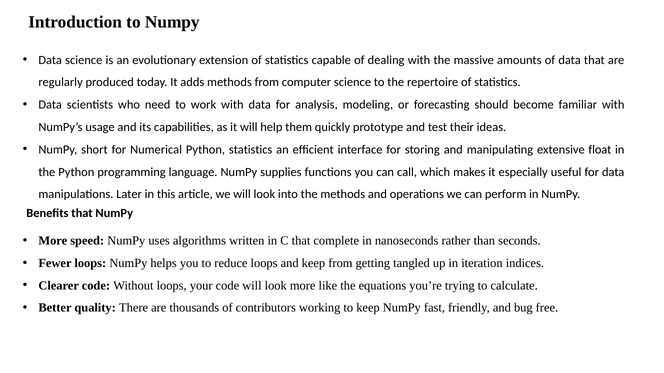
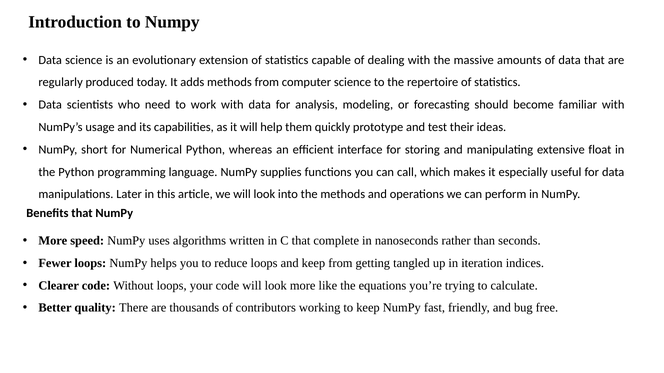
Python statistics: statistics -> whereas (251, 150)
